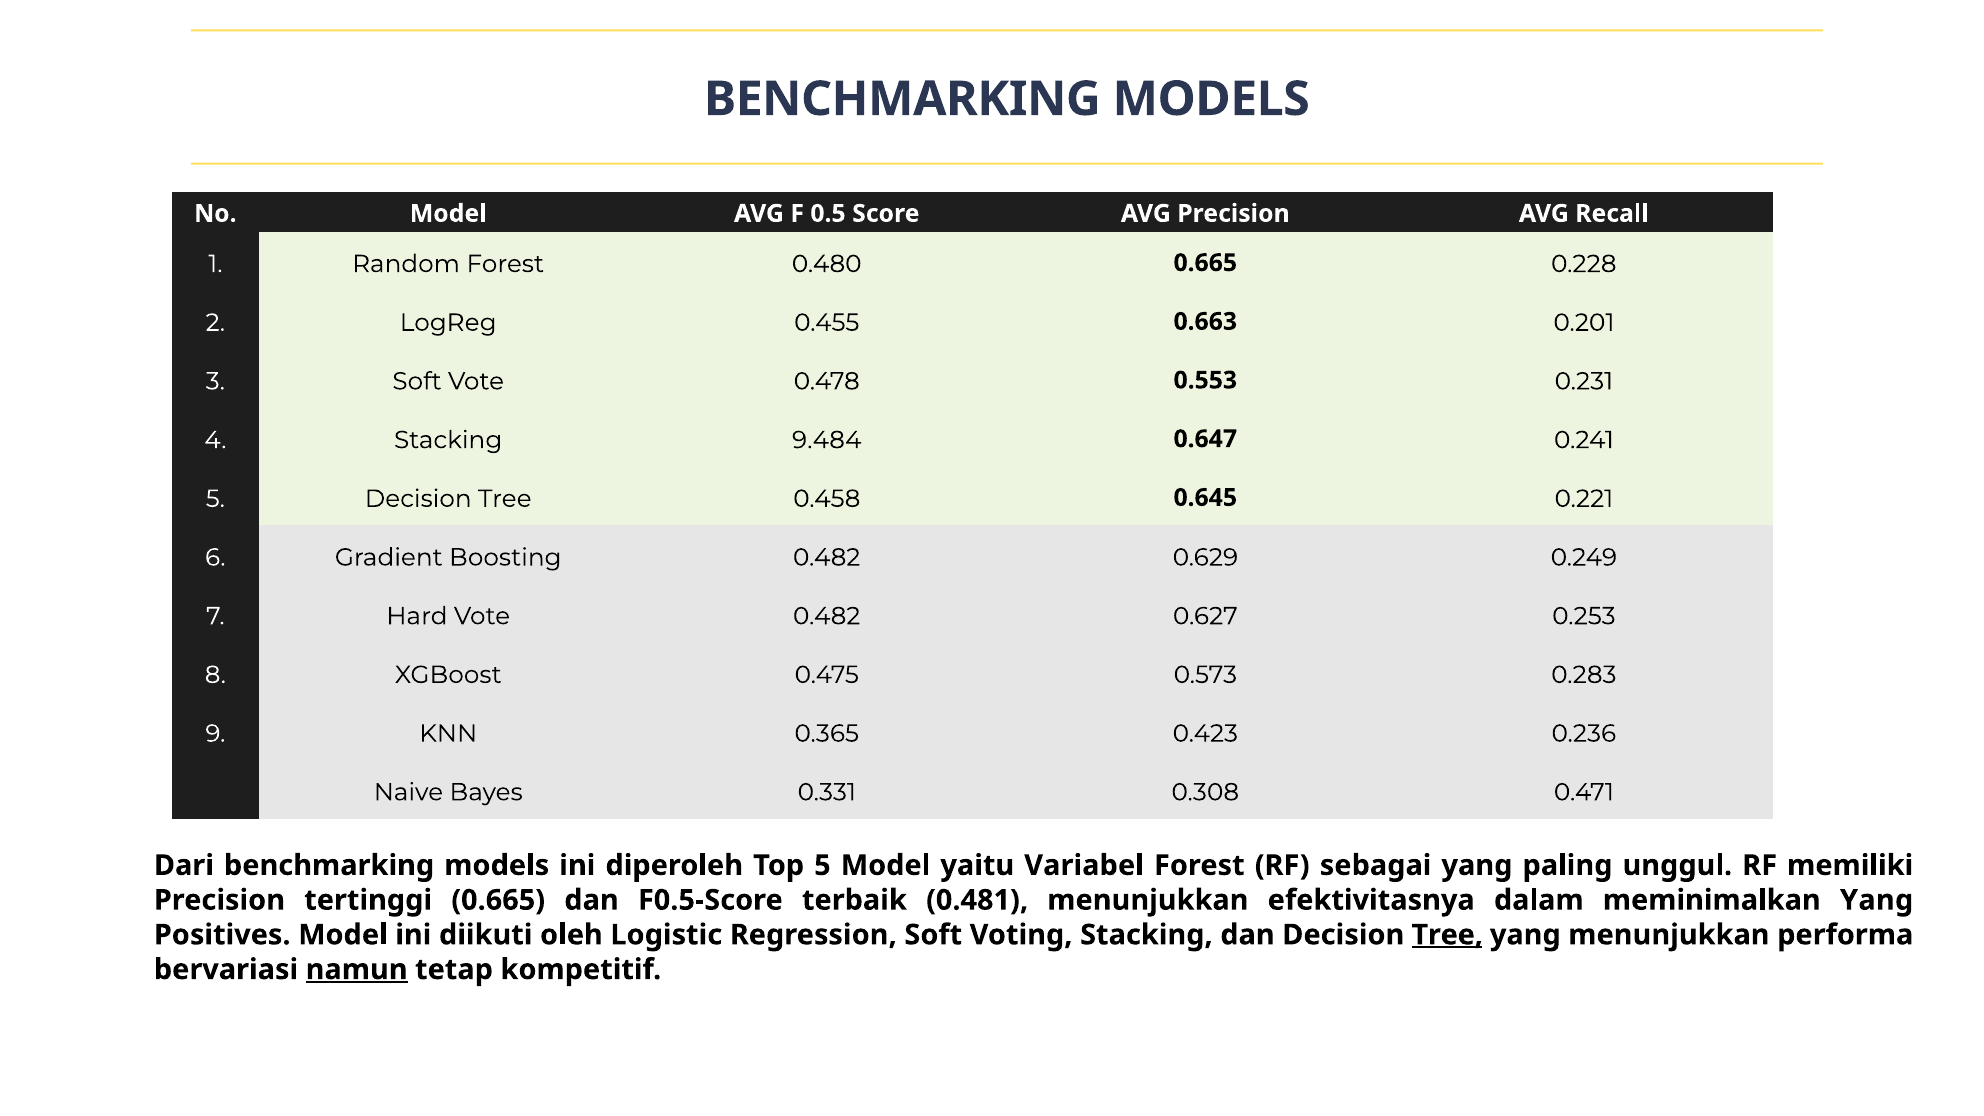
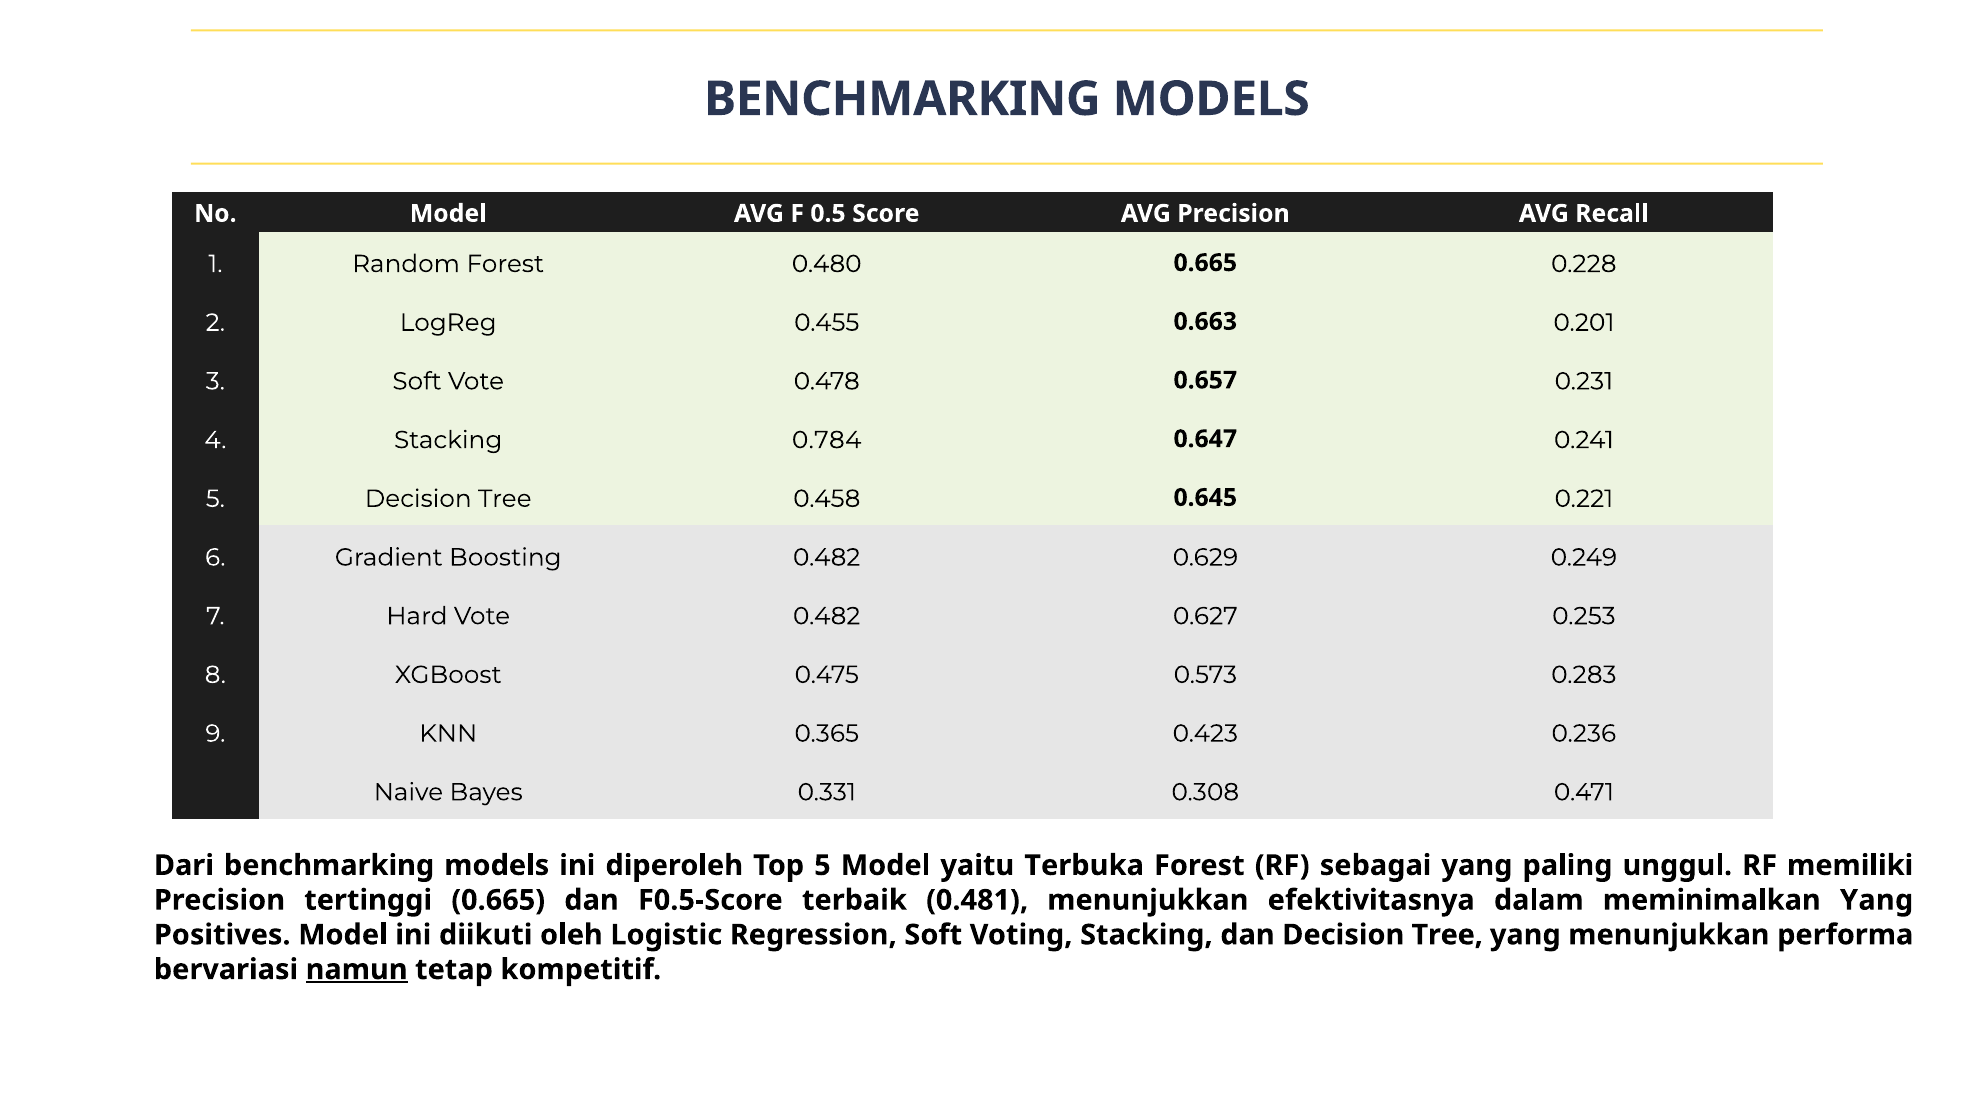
0.553: 0.553 -> 0.657 (1205, 380)
9.484: 9.484 -> 0.784 (827, 440)
Variabel: Variabel -> Terbuka (1084, 865)
Tree underline: present -> none (1447, 935)
